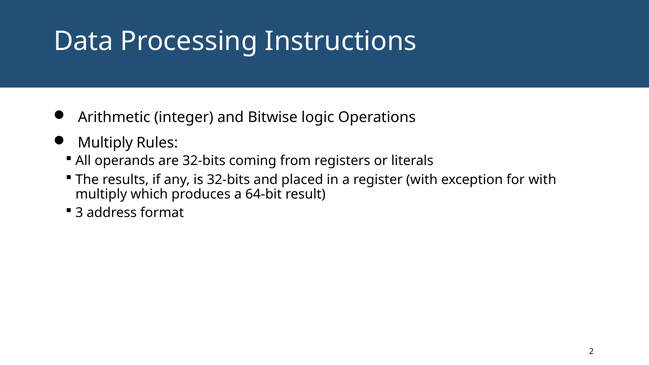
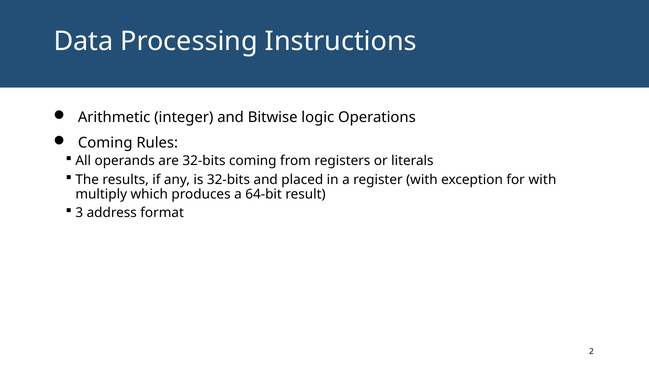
Multiply: Multiply -> Coming (105, 143)
